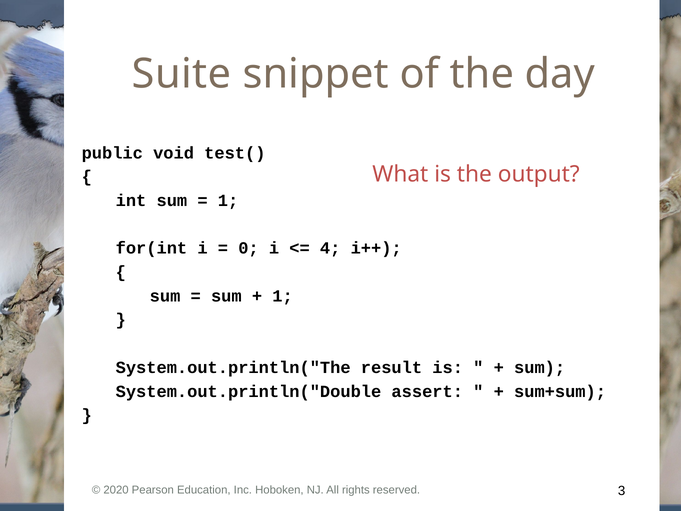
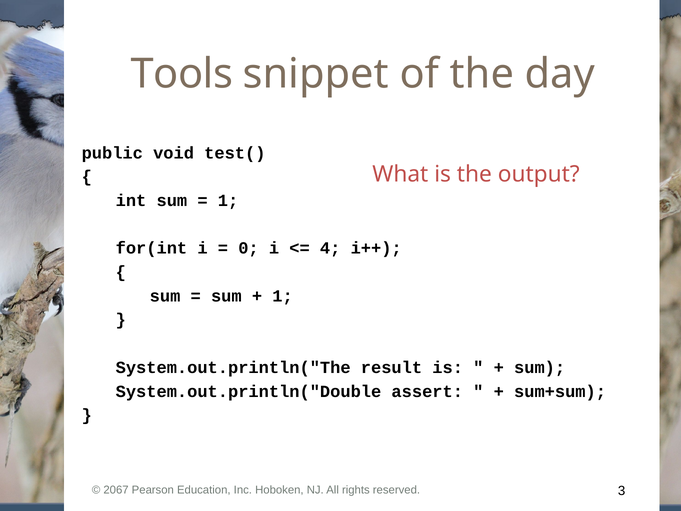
Suite: Suite -> Tools (182, 74)
2020: 2020 -> 2067 (116, 490)
